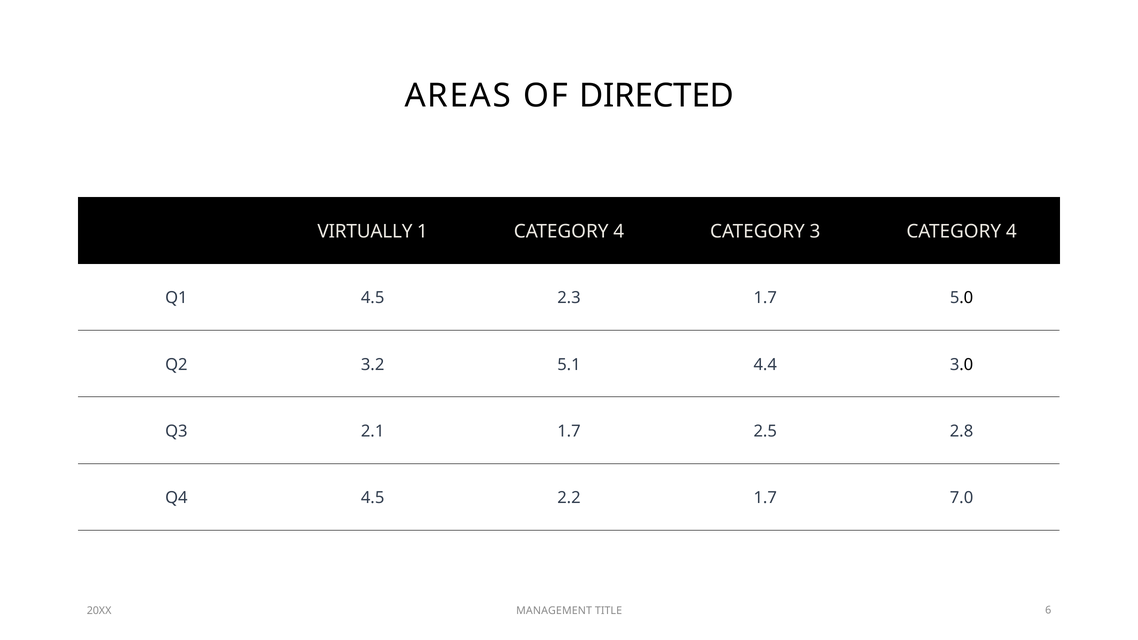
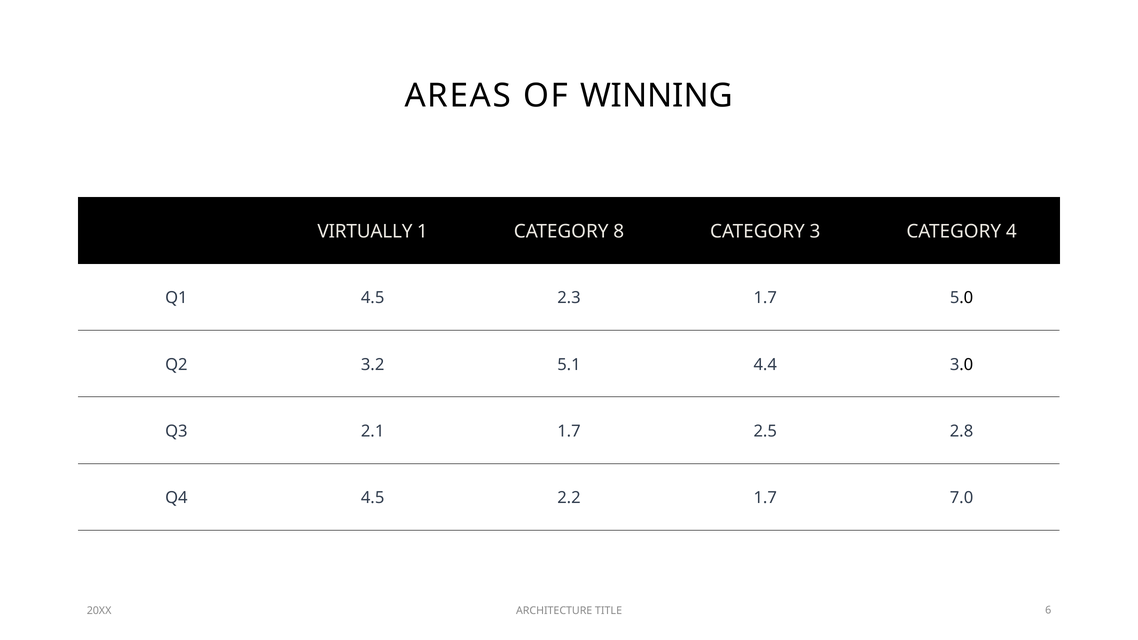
DIRECTED: DIRECTED -> WINNING (657, 96)
1 CATEGORY 4: 4 -> 8 (619, 231)
MANAGEMENT: MANAGEMENT -> ARCHITECTURE (554, 611)
